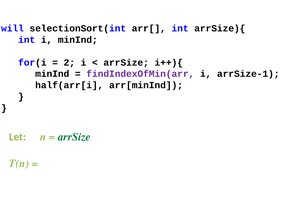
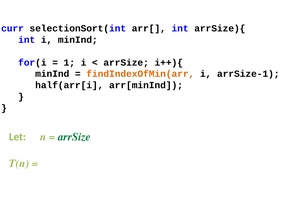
will: will -> curr (13, 28)
2: 2 -> 1 (69, 63)
findIndexOfMin(arr colour: purple -> orange (140, 74)
